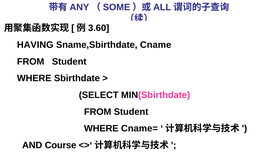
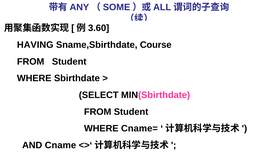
Cname: Cname -> Course (156, 45)
Course: Course -> Cname (60, 145)
